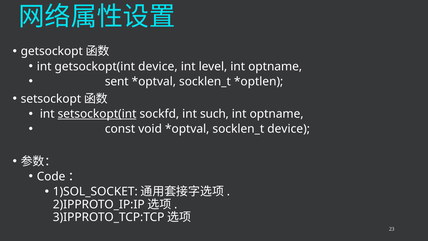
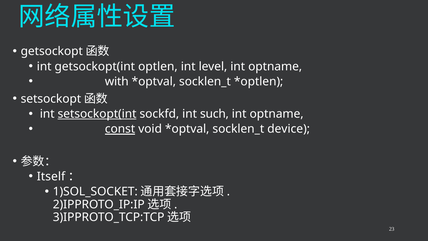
getsockopt(int device: device -> optlen (158, 66)
sent: sent -> with (117, 81)
const underline: none -> present (120, 129)
Code: Code -> Itself (51, 176)
